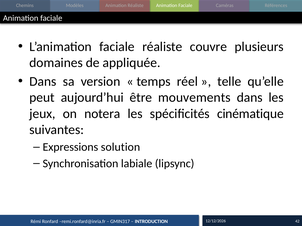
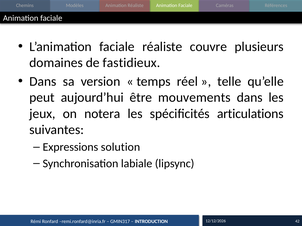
appliquée: appliquée -> fastidieux (131, 63)
cinématique: cinématique -> articulations (250, 114)
